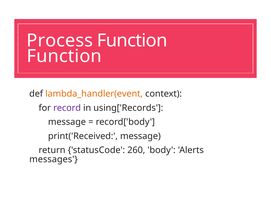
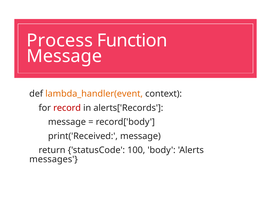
Function: Function -> Message (64, 56)
record colour: purple -> red (67, 108)
using['Records: using['Records -> alerts['Records (128, 108)
260: 260 -> 100 (136, 150)
